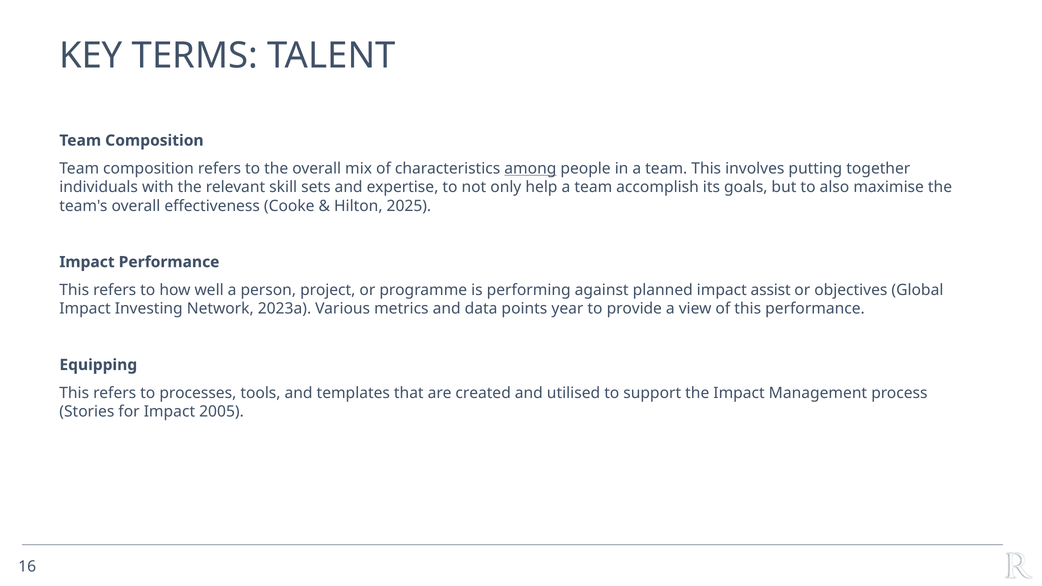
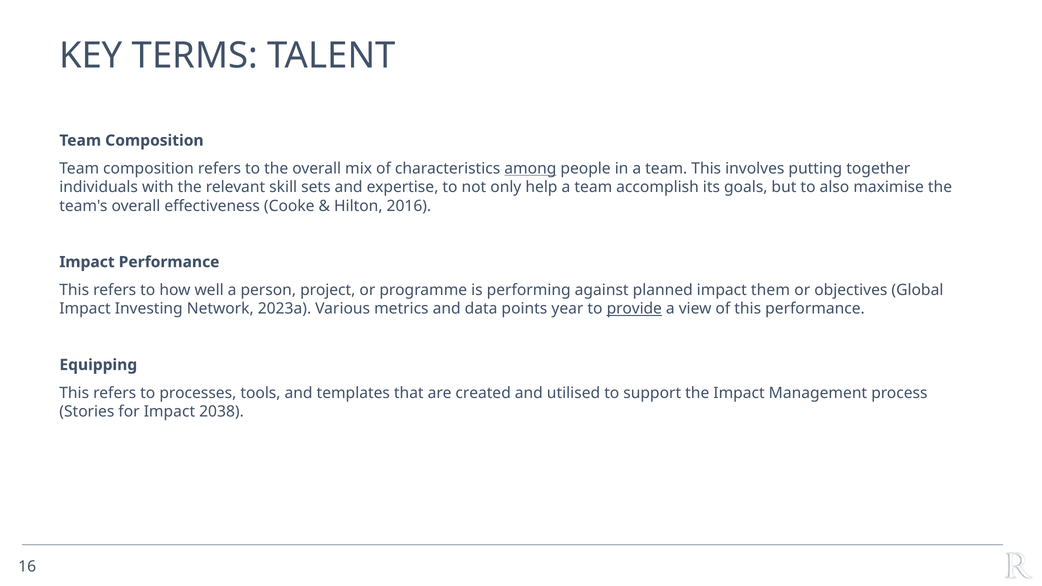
2025: 2025 -> 2016 (409, 206)
assist: assist -> them (770, 290)
provide underline: none -> present (634, 309)
2005: 2005 -> 2038 (222, 412)
